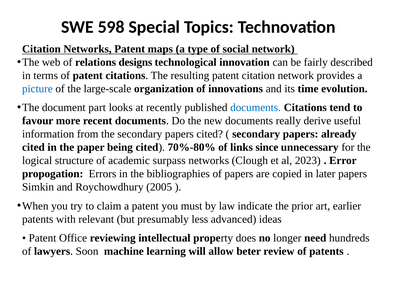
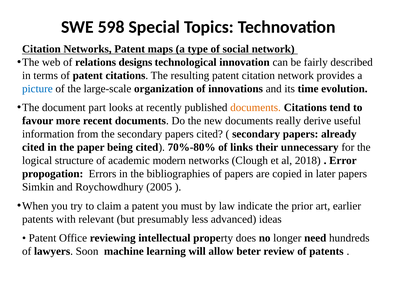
documents colour: blue -> orange (256, 108)
since: since -> their (267, 147)
surpass: surpass -> modern (169, 160)
2023: 2023 -> 2018 (308, 160)
